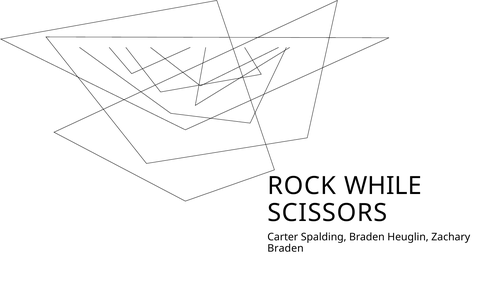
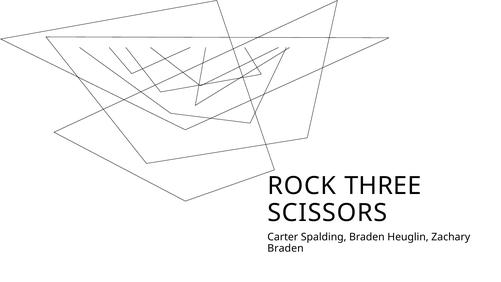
WHILE: WHILE -> THREE (383, 186)
